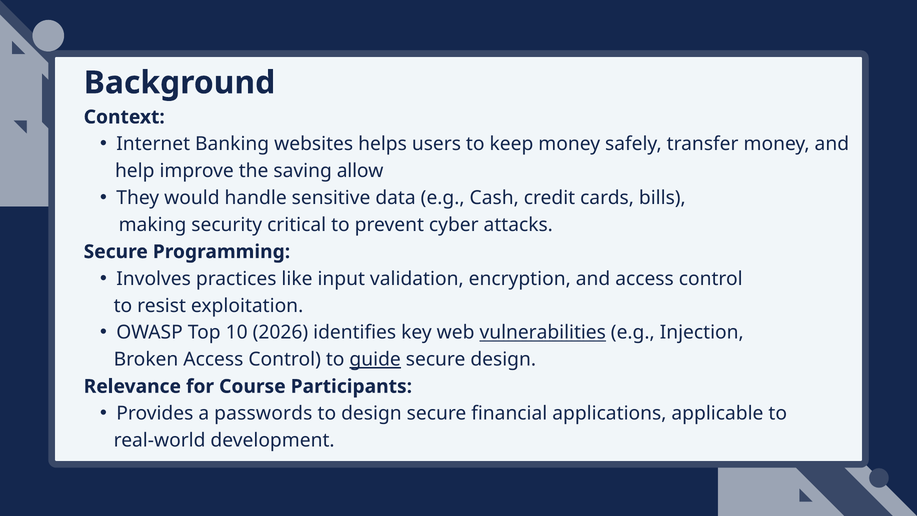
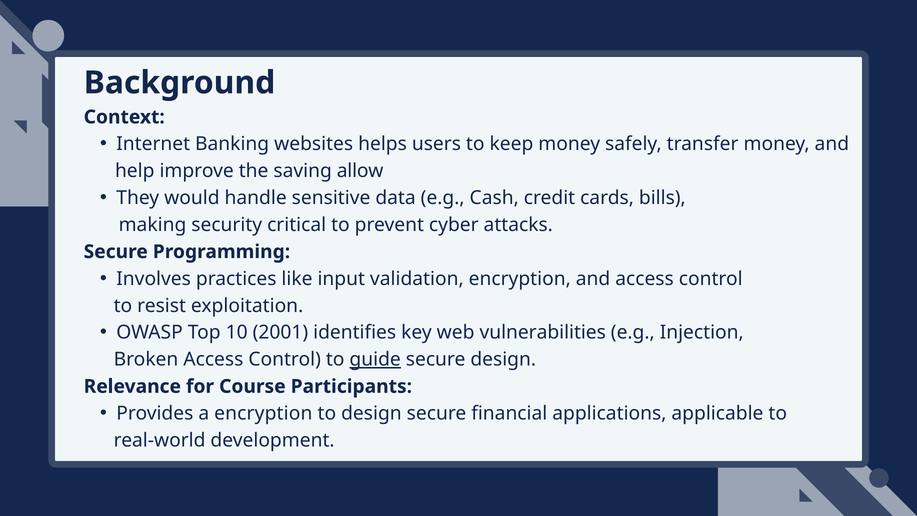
2026: 2026 -> 2001 (280, 332)
vulnerabilities underline: present -> none (543, 332)
a passwords: passwords -> encryption (263, 413)
